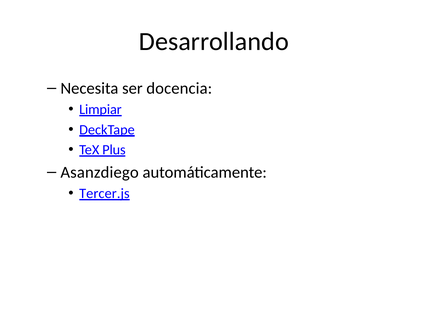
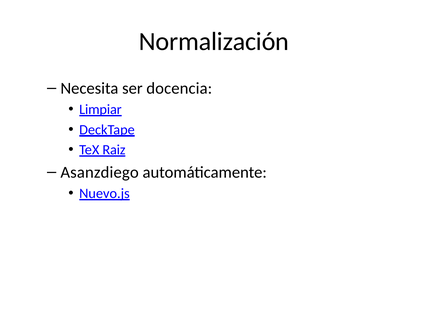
Desarrollando: Desarrollando -> Normalización (214, 41)
Plus: Plus -> Raiz (114, 150)
Tercer.js: Tercer.js -> Nuevo.js (104, 194)
